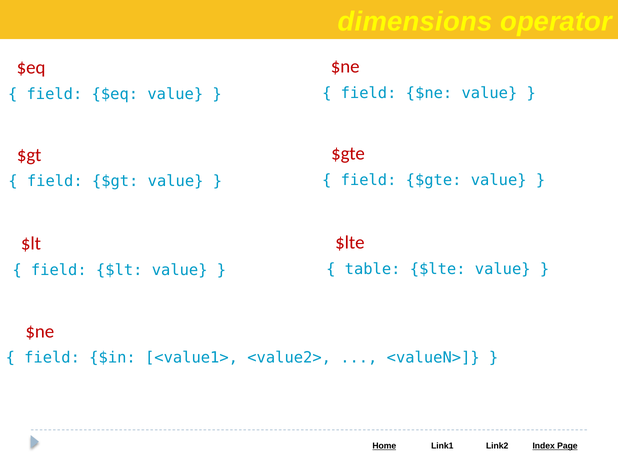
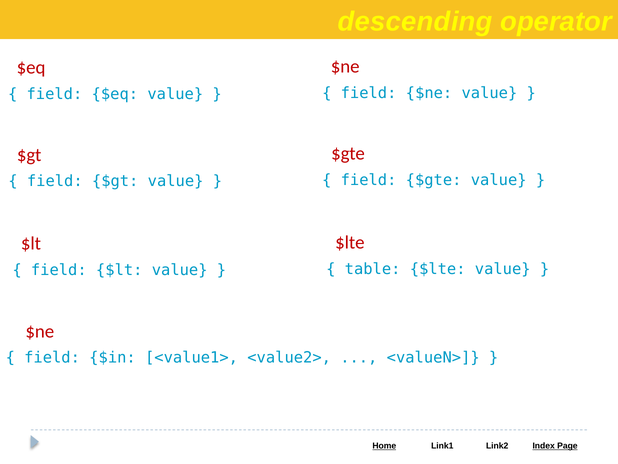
dimensions: dimensions -> descending (415, 21)
